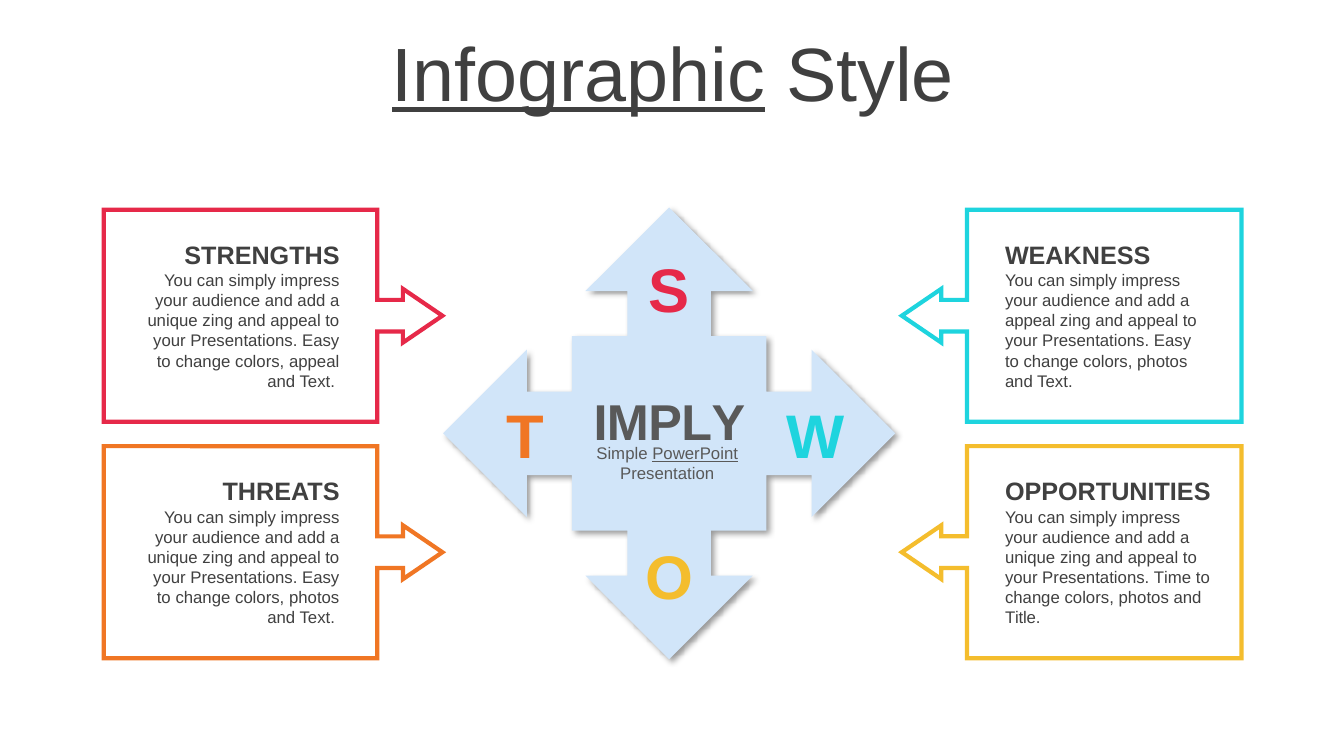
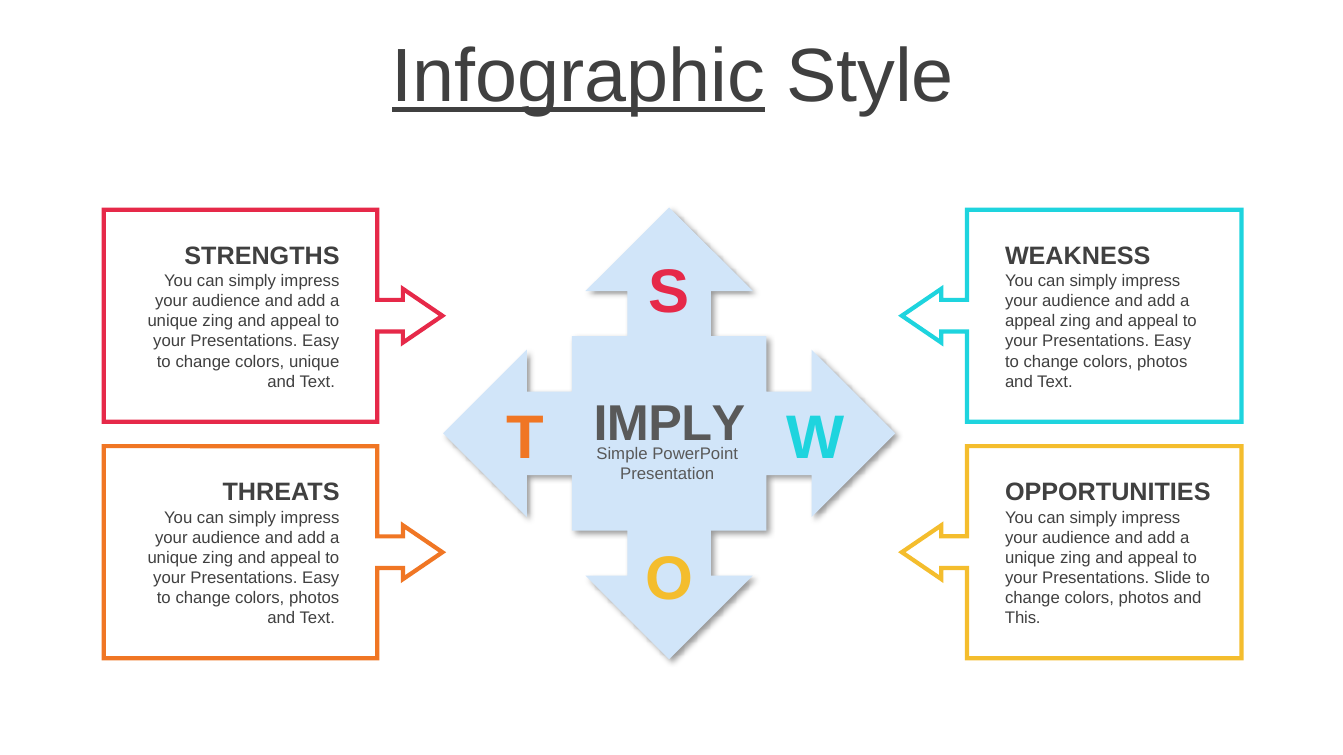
colors appeal: appeal -> unique (314, 362)
PowerPoint underline: present -> none (695, 454)
Time: Time -> Slide (1173, 578)
Title: Title -> This (1023, 619)
